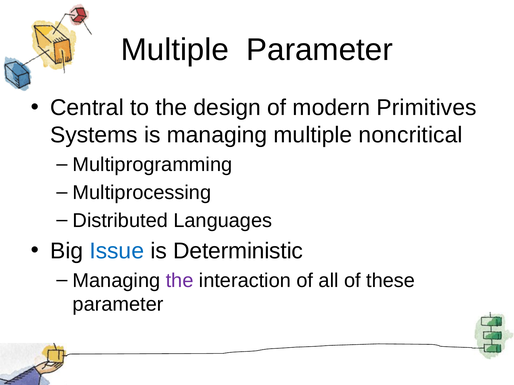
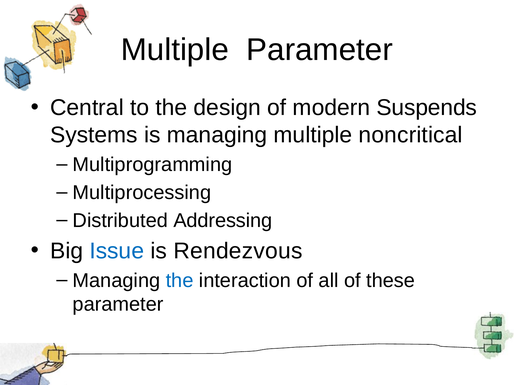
Primitives: Primitives -> Suspends (427, 108)
Languages: Languages -> Addressing (223, 221)
Deterministic: Deterministic -> Rendezvous (238, 251)
the colour: purple -> blue (180, 281)
